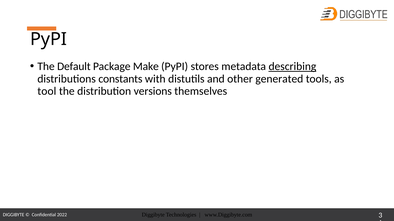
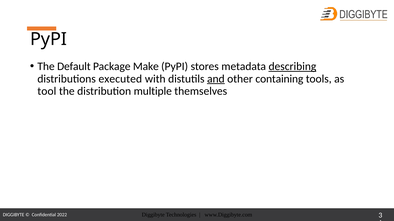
constants: constants -> executed (120, 79)
and underline: none -> present (216, 79)
generated: generated -> containing (279, 79)
versions: versions -> multiple (153, 91)
